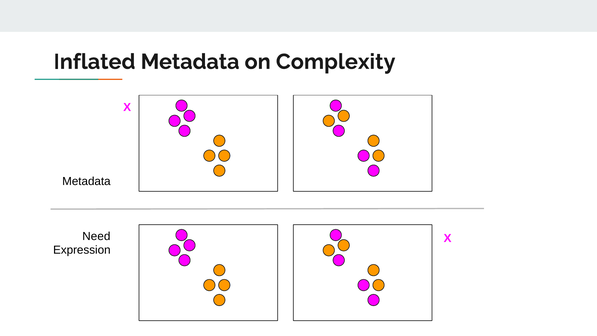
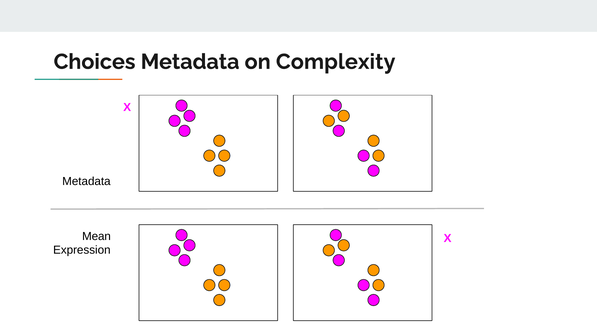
Inflated: Inflated -> Choices (95, 62)
Need: Need -> Mean (96, 236)
